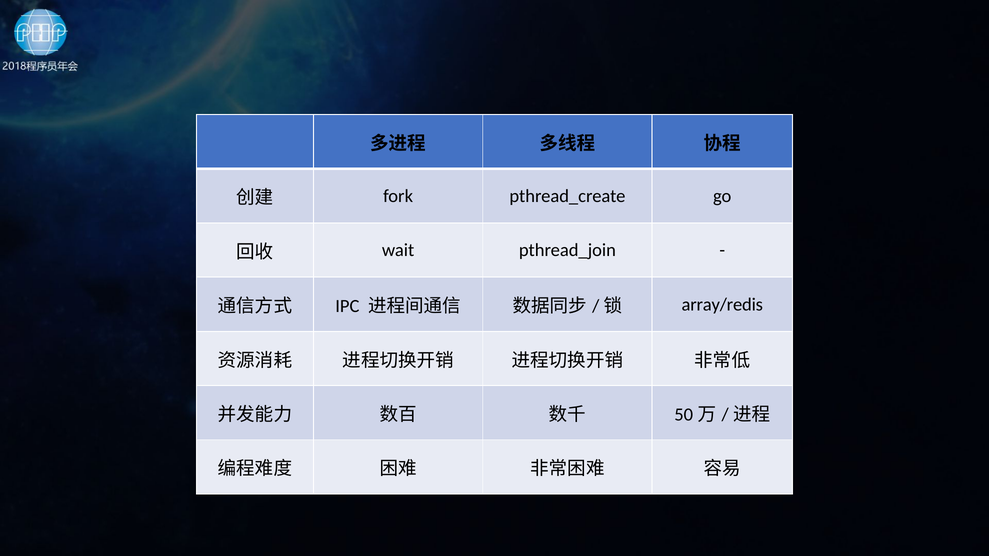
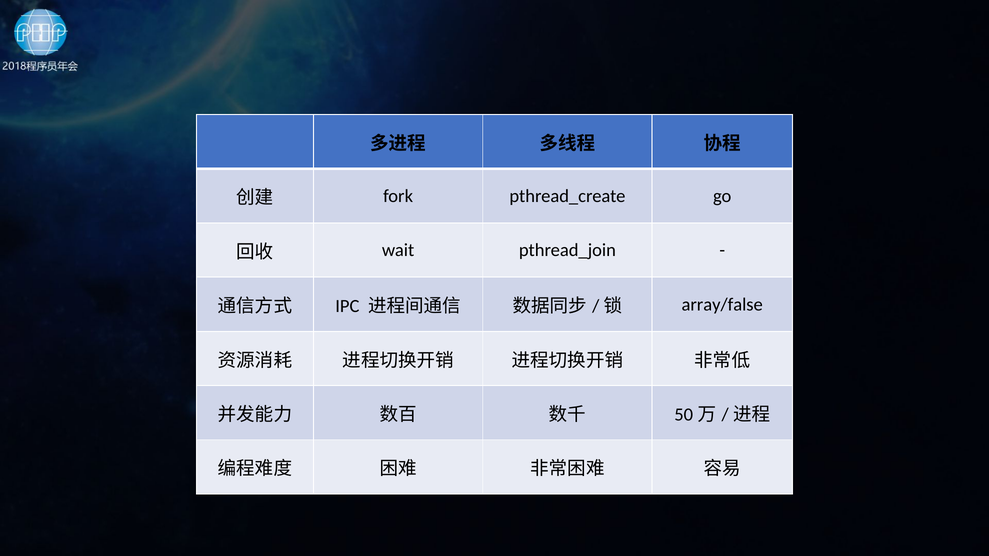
array/redis: array/redis -> array/false (722, 305)
